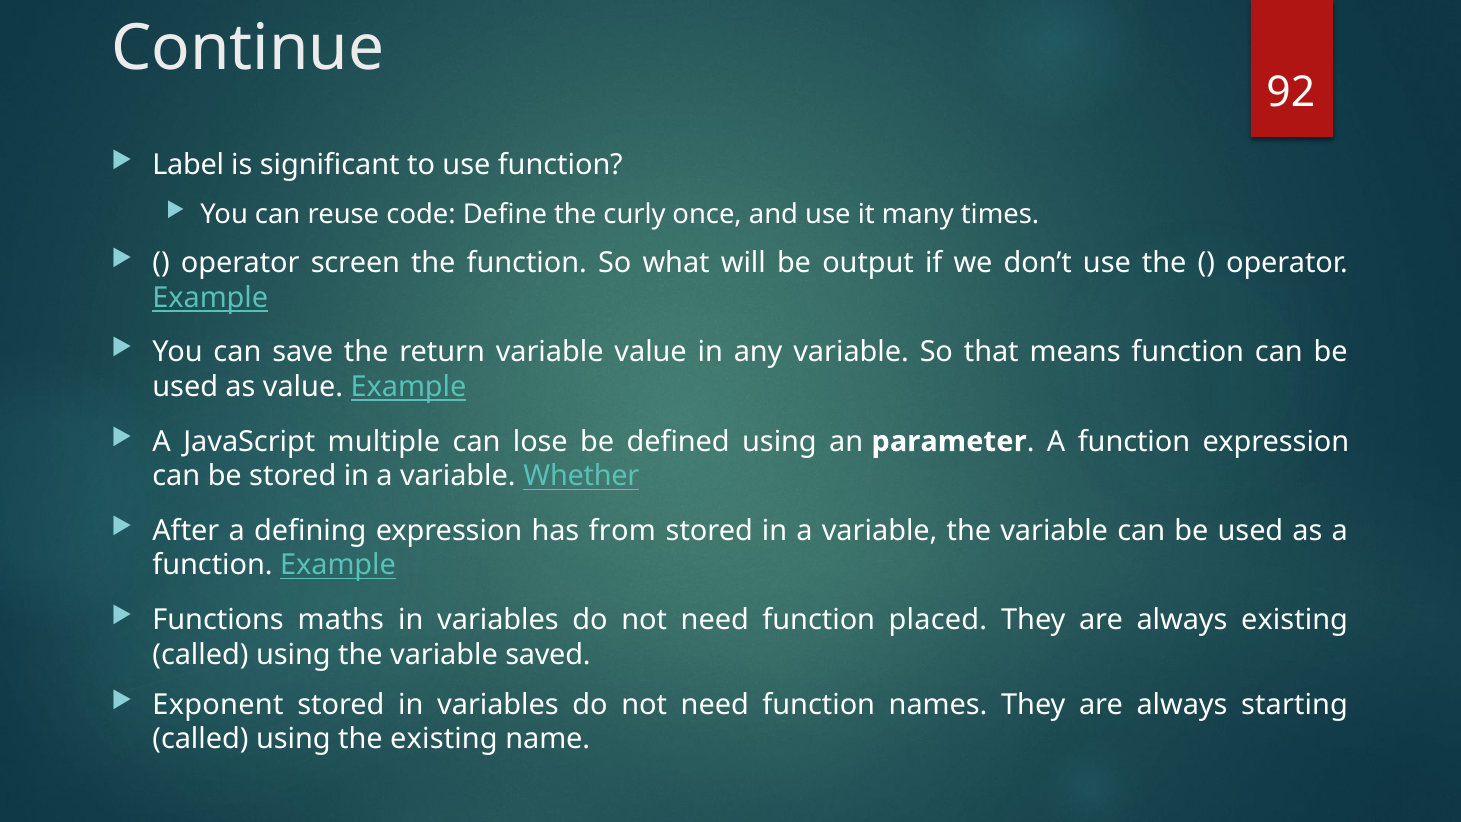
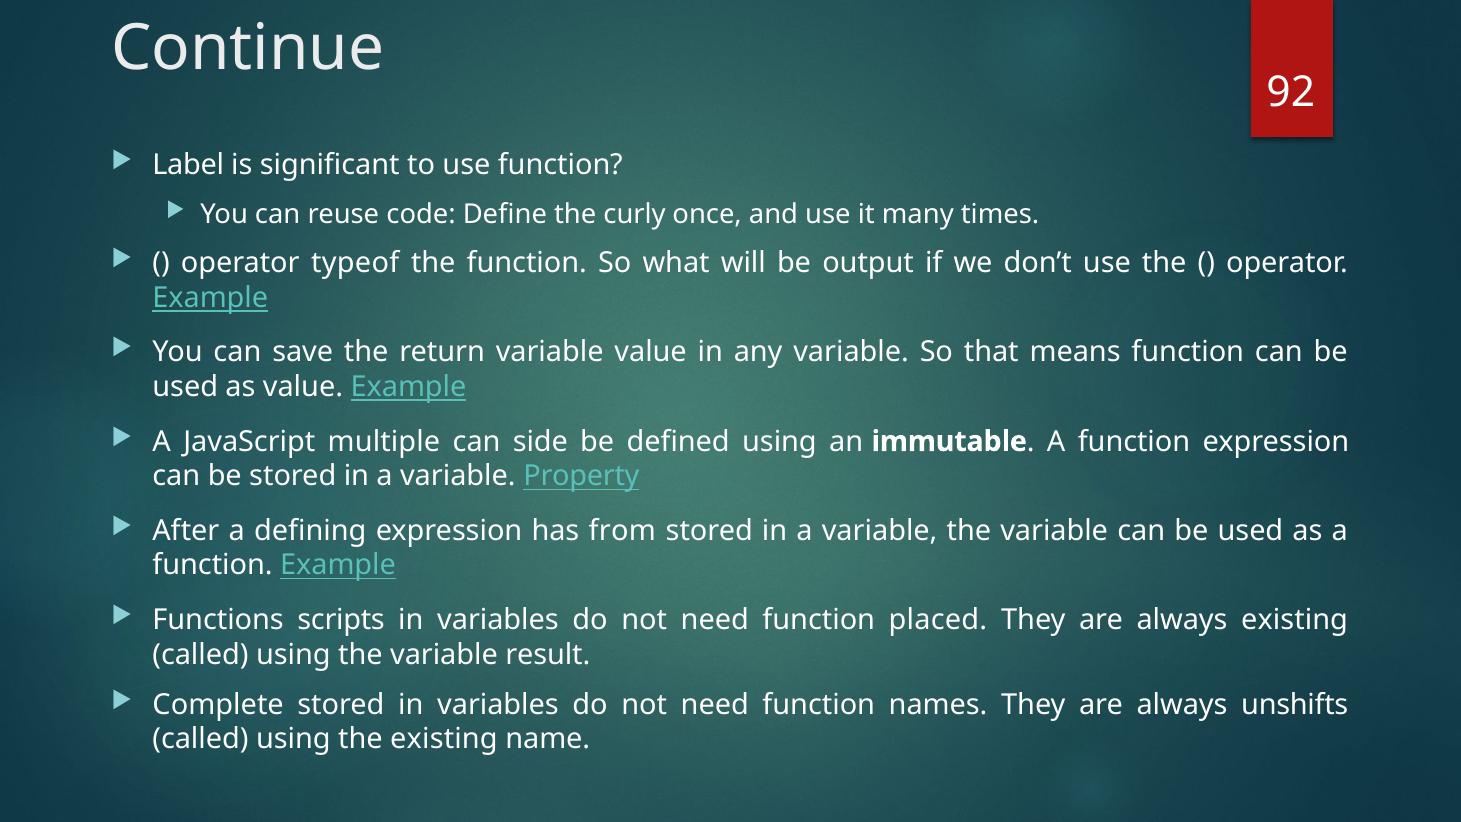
screen: screen -> typeof (355, 263)
lose: lose -> side (540, 441)
parameter: parameter -> immutable (949, 441)
Whether: Whether -> Property (581, 476)
maths: maths -> scripts (341, 620)
saved: saved -> result (548, 654)
Exponent: Exponent -> Complete (218, 704)
starting: starting -> unshifts (1295, 704)
